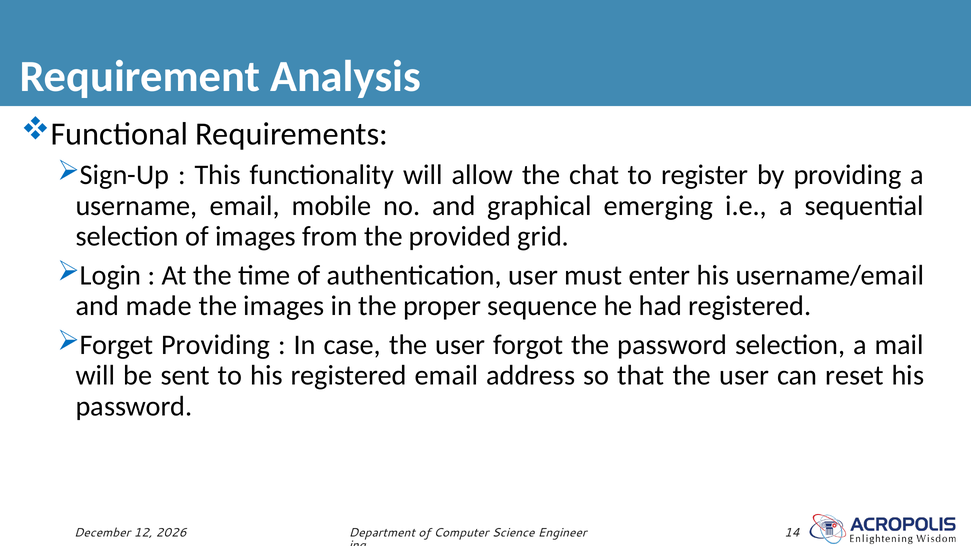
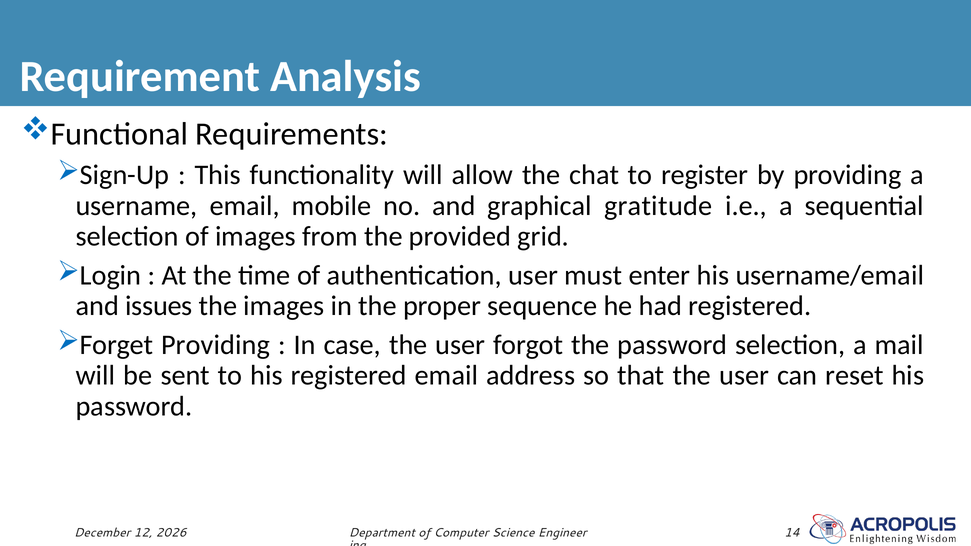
emerging: emerging -> gratitude (658, 206)
made: made -> issues (159, 306)
